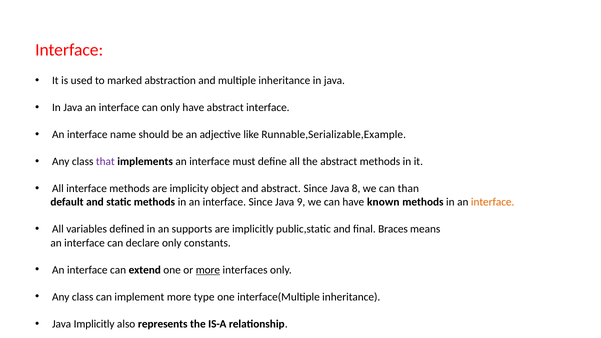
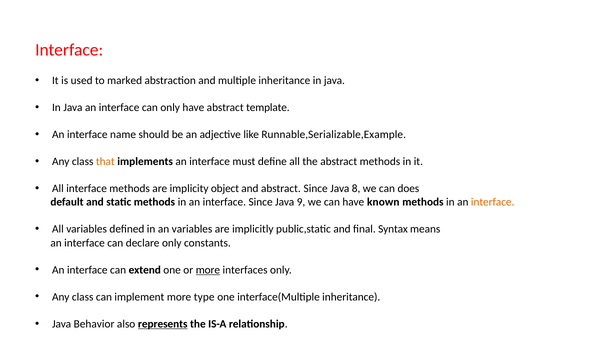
abstract interface: interface -> template (268, 108)
that colour: purple -> orange (105, 162)
than: than -> does (408, 189)
an supports: supports -> variables (192, 229)
Braces: Braces -> Syntax (393, 229)
Java Implicitly: Implicitly -> Behavior (94, 324)
represents underline: none -> present (163, 324)
